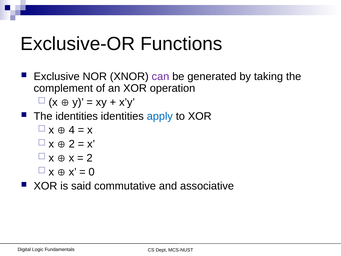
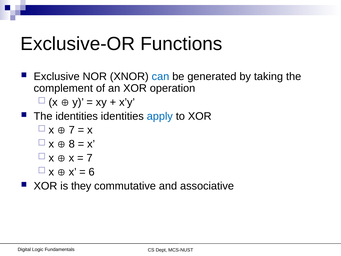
can colour: purple -> blue (160, 76)
4: 4 -> 7 (72, 130)
2: 2 -> 8 (72, 144)
2: 2 -> 7 (90, 158)
0: 0 -> 6 (92, 172)
said: said -> they (81, 186)
